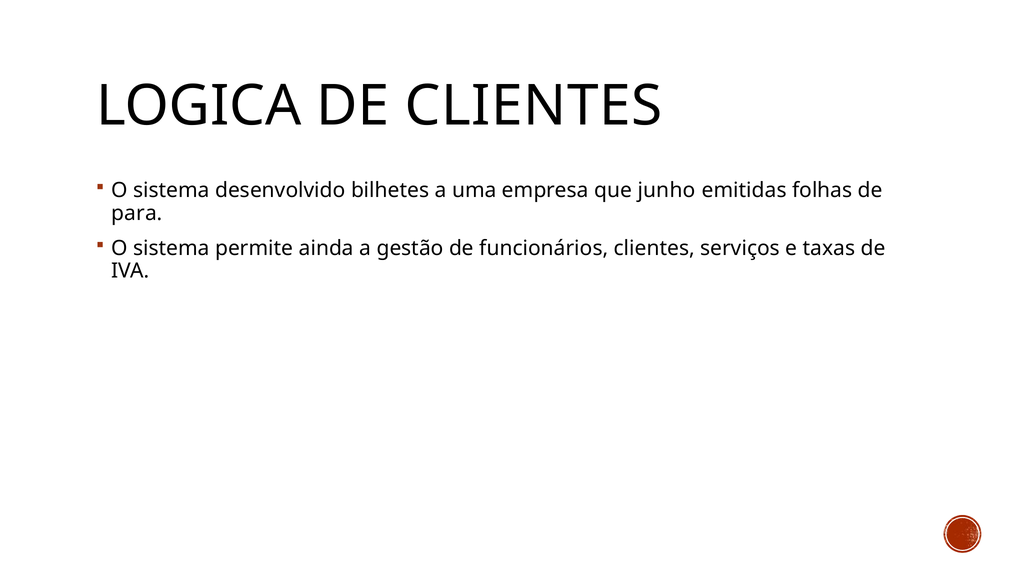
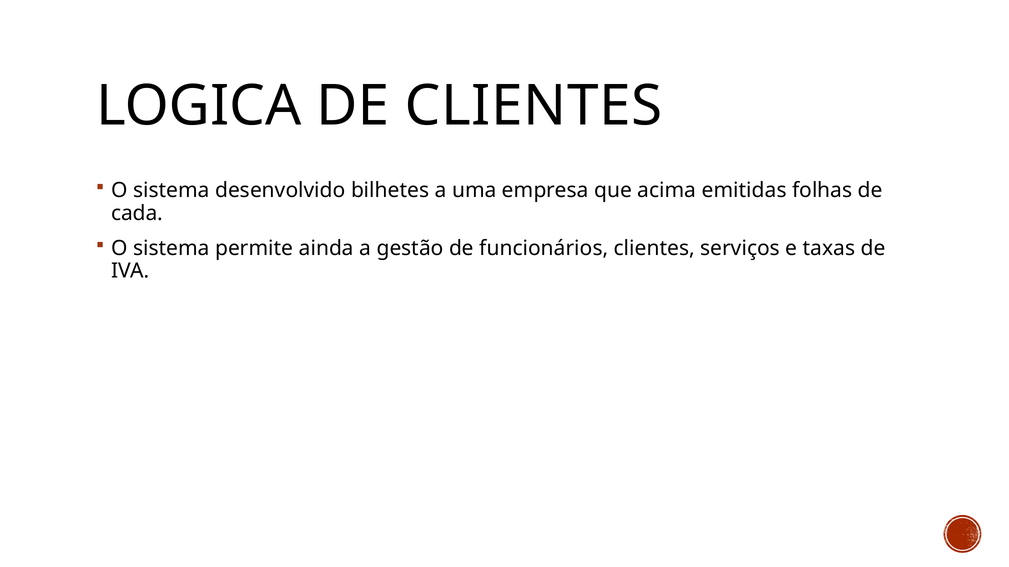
junho: junho -> acima (667, 191)
para: para -> cada (137, 213)
